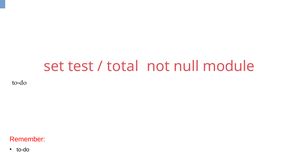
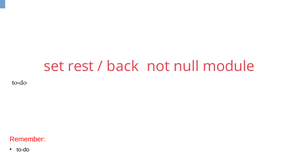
test: test -> rest (81, 67)
total: total -> back (123, 67)
